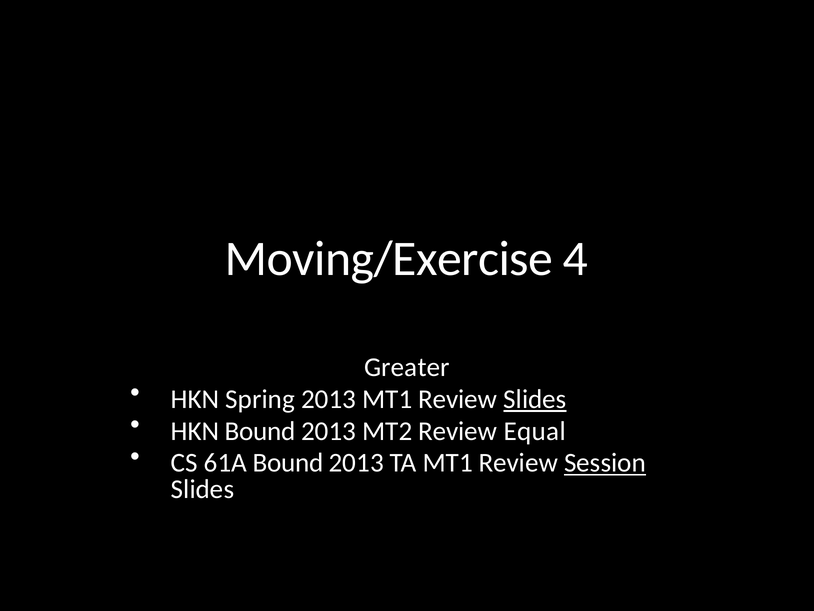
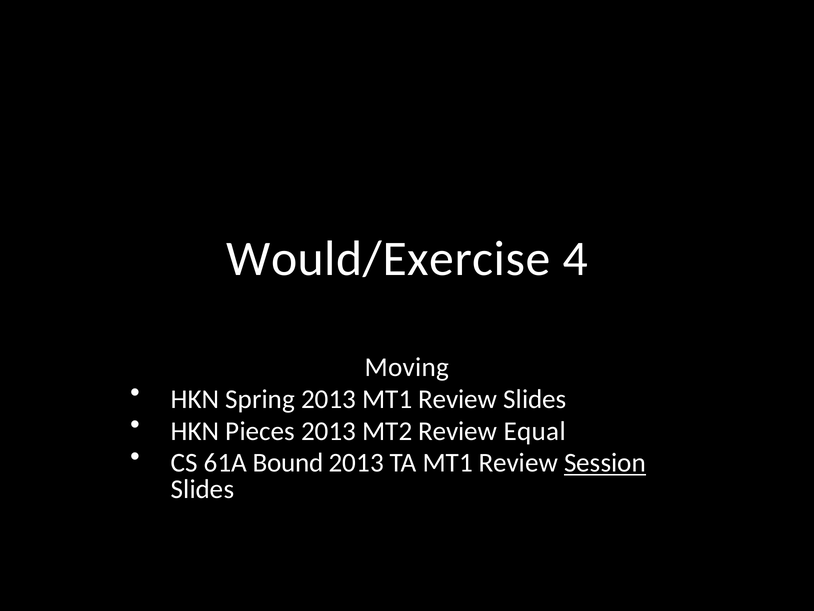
Moving/Exercise: Moving/Exercise -> Would/Exercise (388, 259)
Greater: Greater -> Moving (407, 367)
Slides underline: present -> none (535, 399)
HKN Bound: Bound -> Pieces (260, 431)
